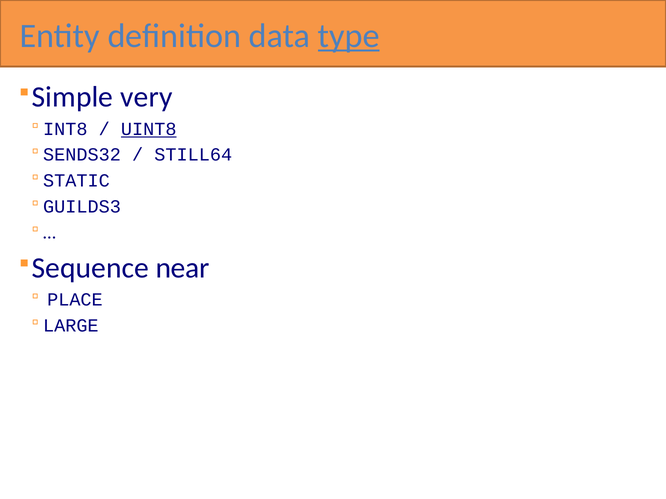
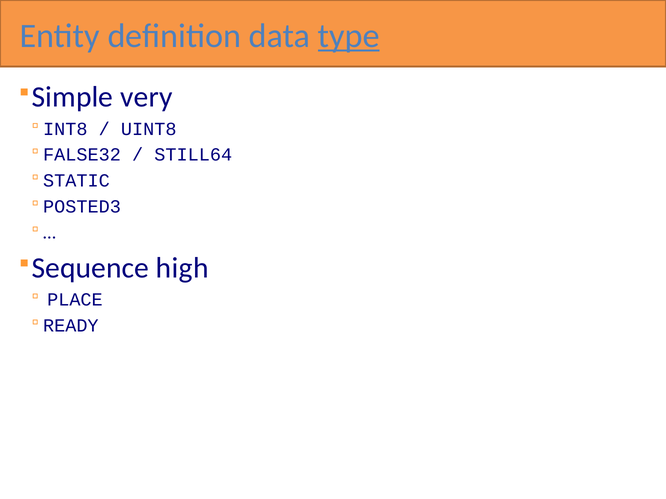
UINT8 underline: present -> none (149, 129)
SENDS32: SENDS32 -> FALSE32 (82, 155)
GUILDS3: GUILDS3 -> POSTED3 (82, 207)
near: near -> high (182, 268)
LARGE: LARGE -> READY (71, 326)
